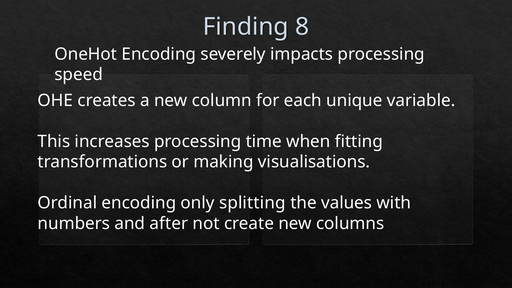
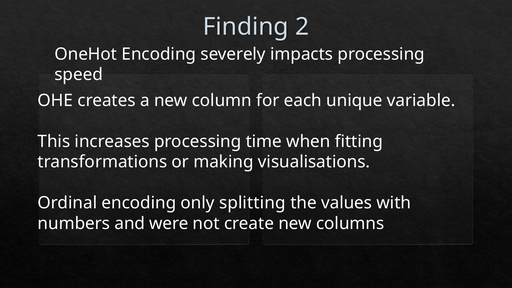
8: 8 -> 2 (302, 27)
after: after -> were (169, 223)
